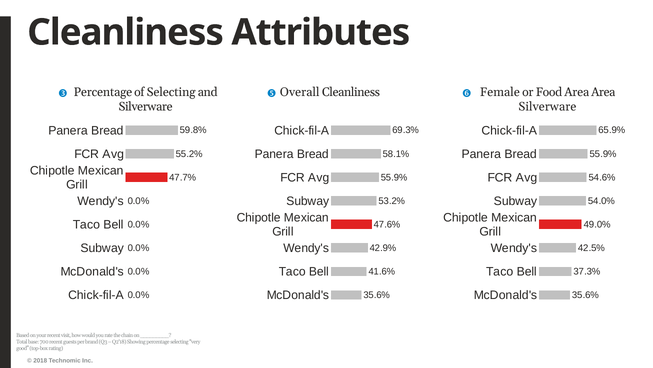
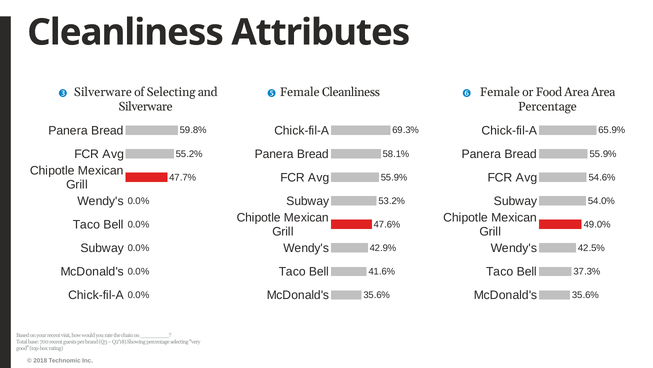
Percentage: Percentage -> Silverware (103, 92)
Overall: Overall -> Female (300, 92)
Silverware: Silverware -> Percentage (547, 107)
